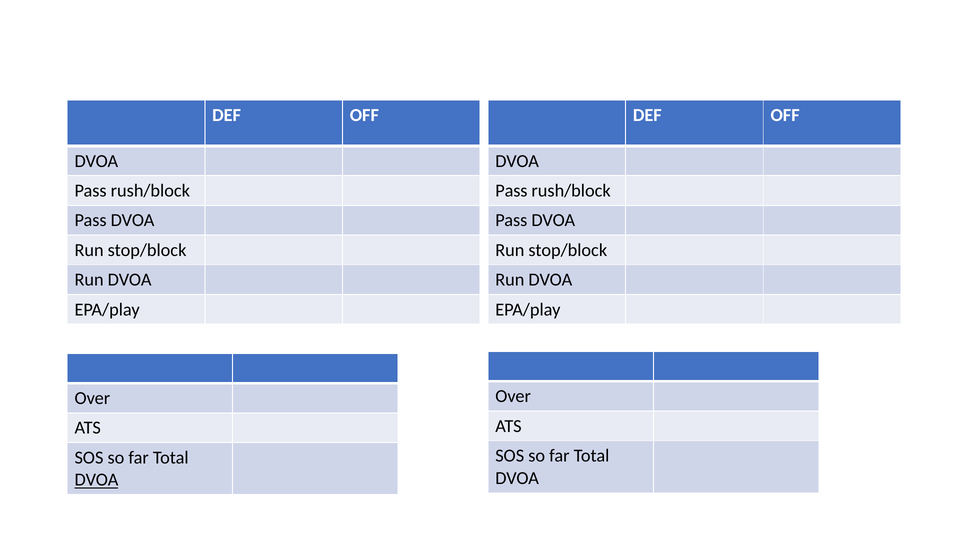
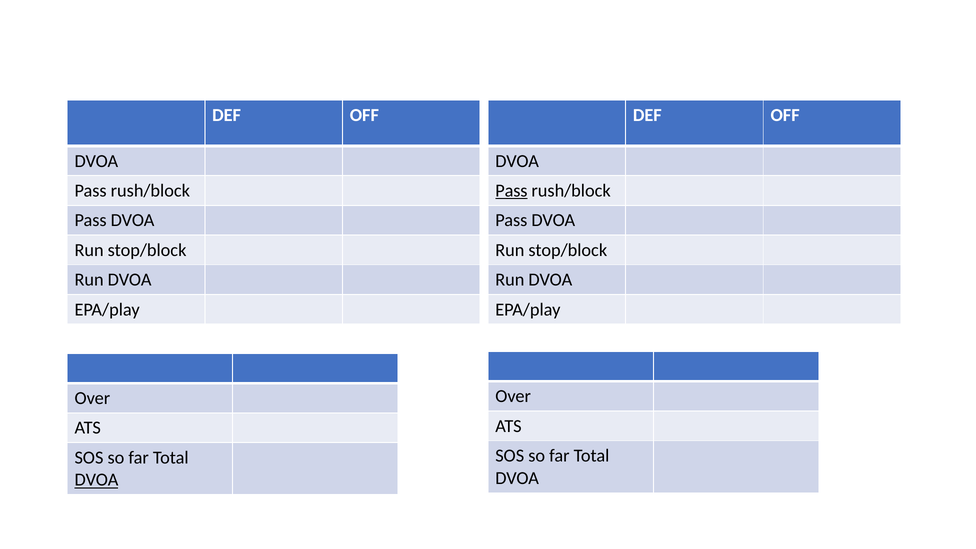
Pass underline: none -> present (511, 191)
